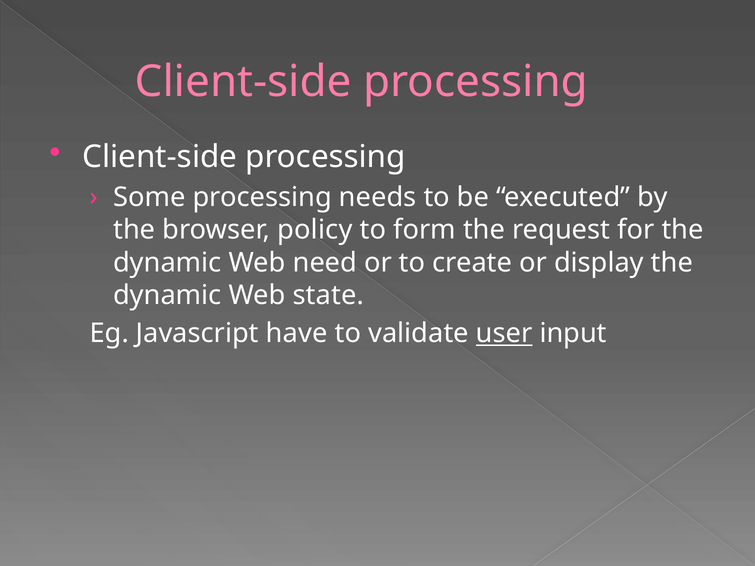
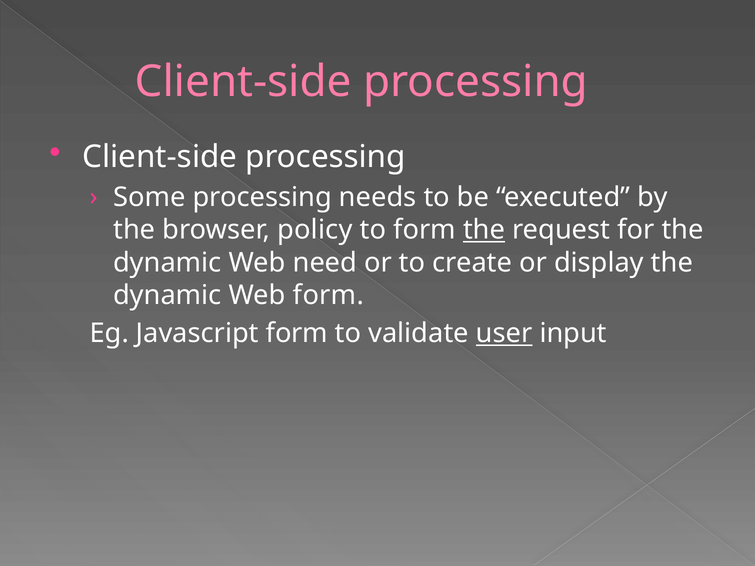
the underline: none -> present (484, 230)
Web state: state -> form (328, 295)
Javascript have: have -> form (297, 334)
